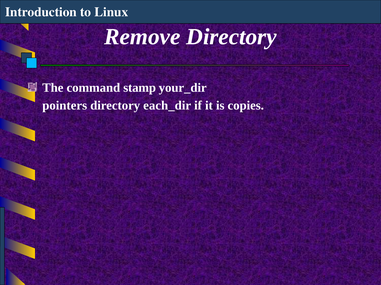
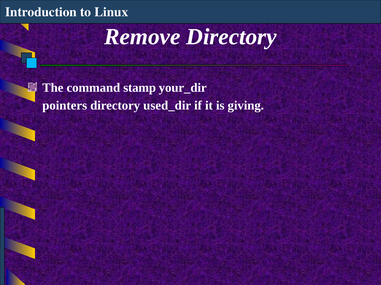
each_dir: each_dir -> used_dir (167, 106)
copies: copies -> giving (246, 106)
